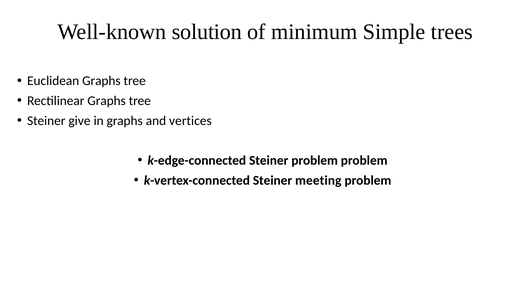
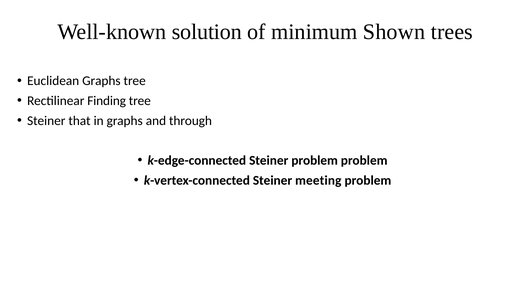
Simple: Simple -> Shown (394, 32)
Rectilinear Graphs: Graphs -> Finding (107, 101)
give: give -> that (80, 121)
vertices: vertices -> through (190, 121)
